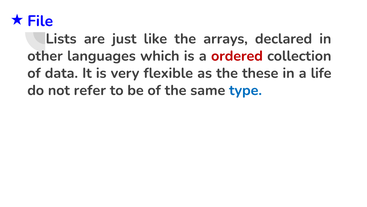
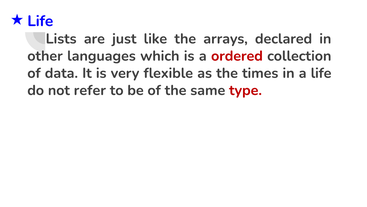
File: File -> Life (40, 21)
these: these -> times (260, 73)
type colour: blue -> red (246, 90)
